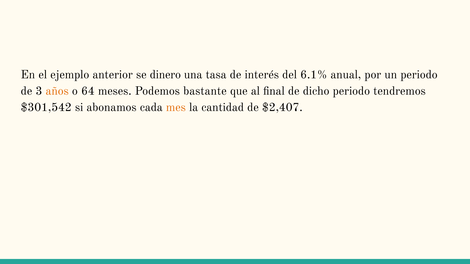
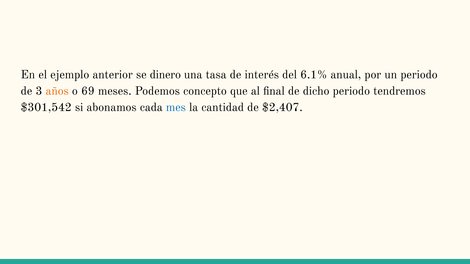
64: 64 -> 69 (88, 91)
bastante: bastante -> concepto (205, 91)
mes colour: orange -> blue (176, 107)
